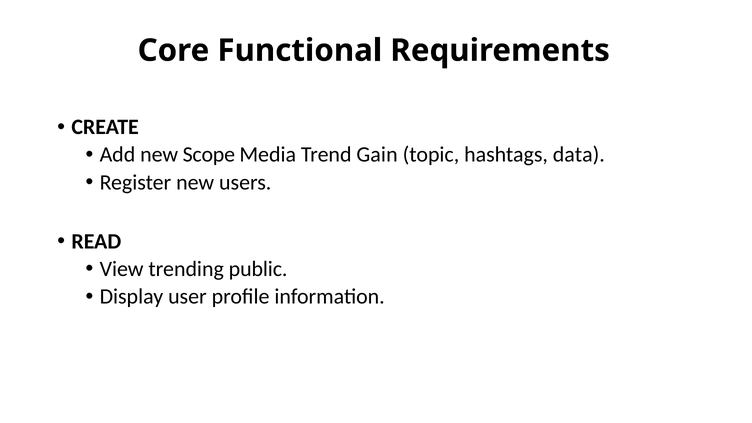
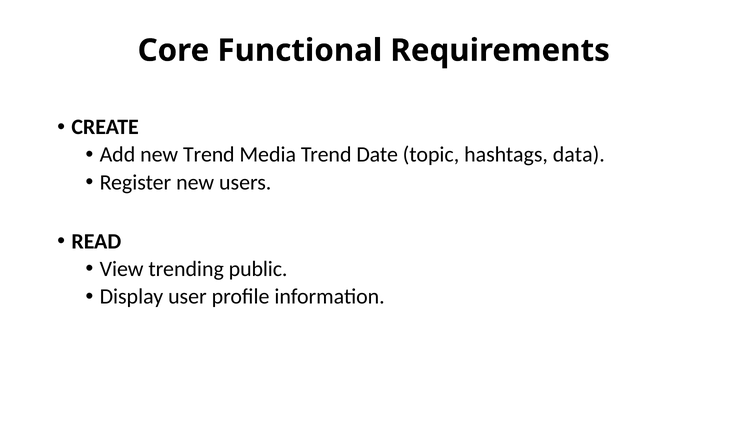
new Scope: Scope -> Trend (209, 155)
Gain: Gain -> Date (377, 155)
